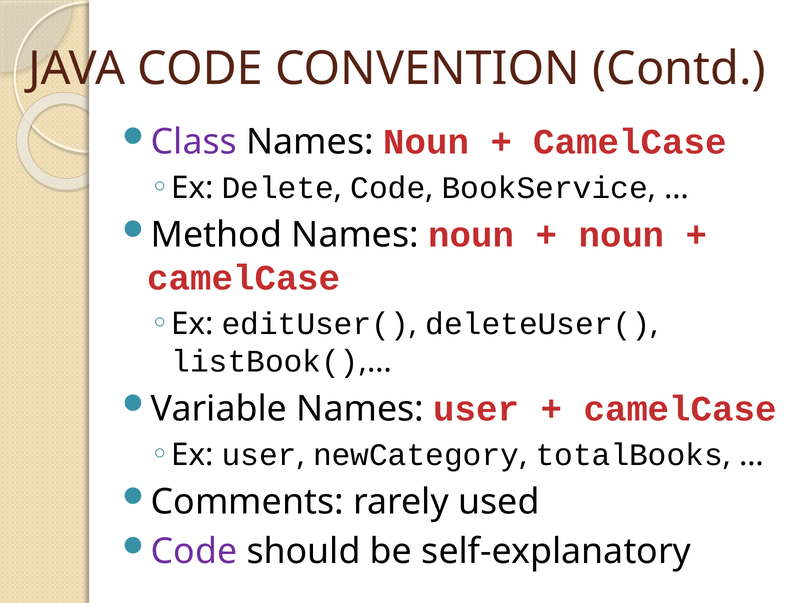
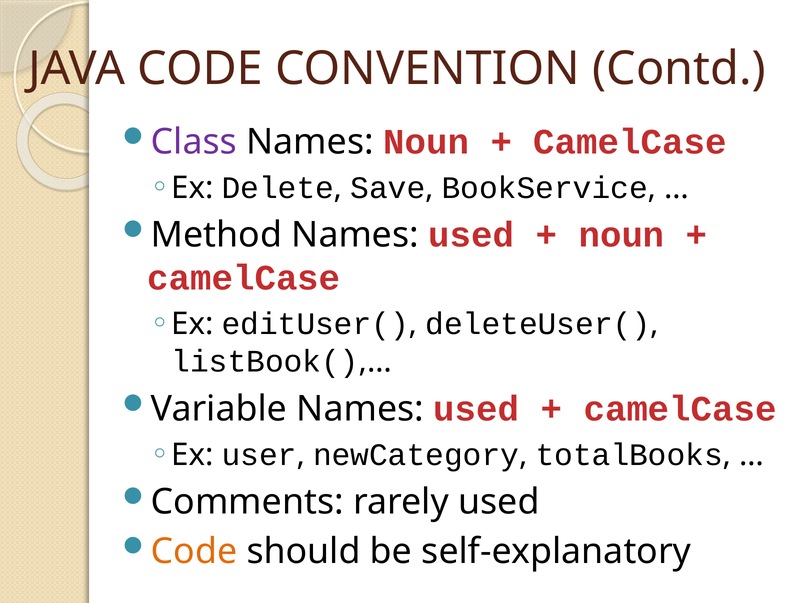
Code: Code -> Save (388, 188)
Method Names noun: noun -> used (471, 235)
Variable Names user: user -> used (476, 409)
Code colour: purple -> orange (194, 552)
